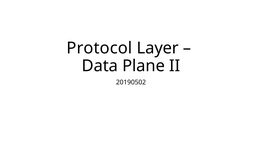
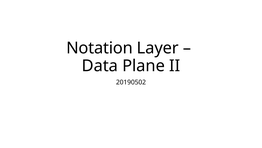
Protocol: Protocol -> Notation (100, 48)
